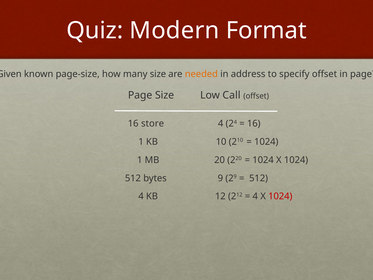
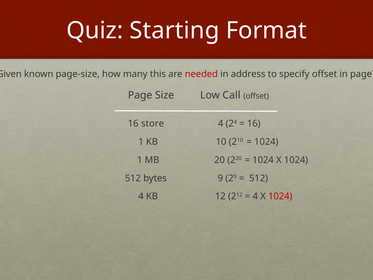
Modern: Modern -> Starting (174, 30)
many size: size -> this (158, 74)
needed colour: orange -> red (201, 74)
